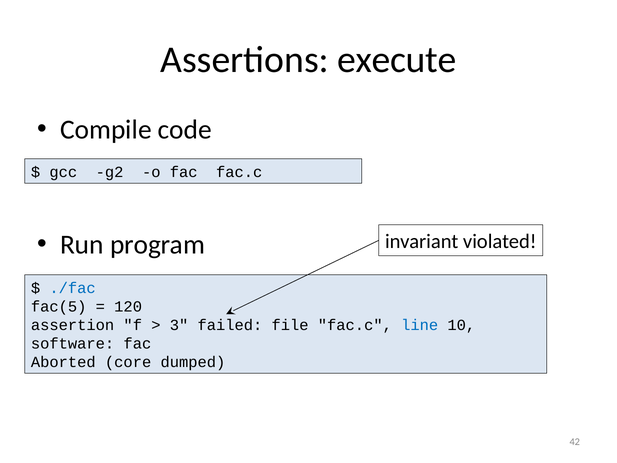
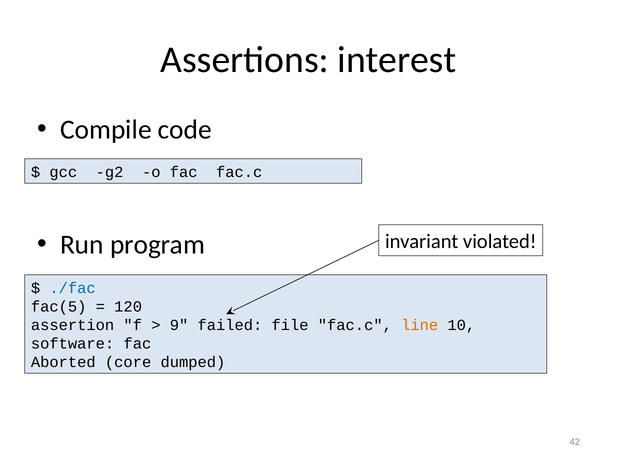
execute: execute -> interest (397, 60)
3: 3 -> 9 (179, 325)
line colour: blue -> orange (420, 325)
